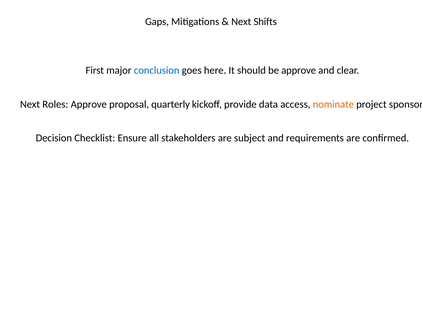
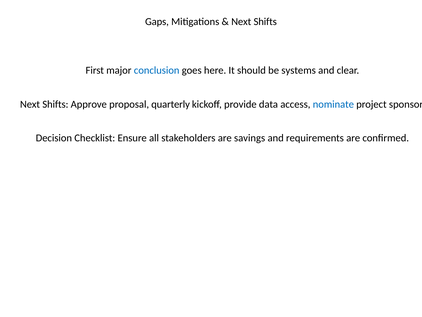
be approve: approve -> systems (299, 70)
Roles: Roles -> Shifts (55, 104)
nominate colour: orange -> blue (333, 104)
subject: subject -> savings (250, 138)
